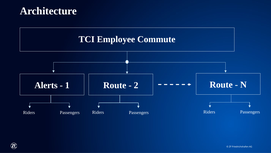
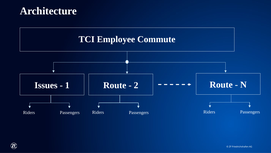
Alerts: Alerts -> Issues (46, 85)
